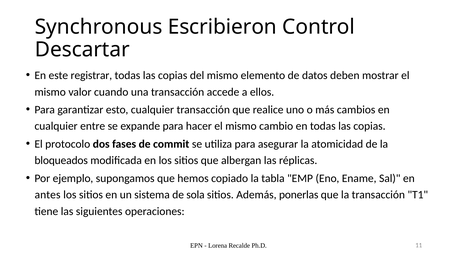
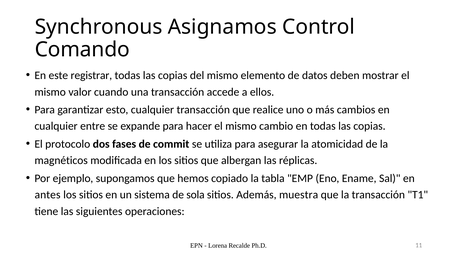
Escribieron: Escribieron -> Asignamos (222, 27)
Descartar: Descartar -> Comando (82, 50)
bloqueados: bloqueados -> magnéticos (61, 161)
ponerlas: ponerlas -> muestra (299, 195)
